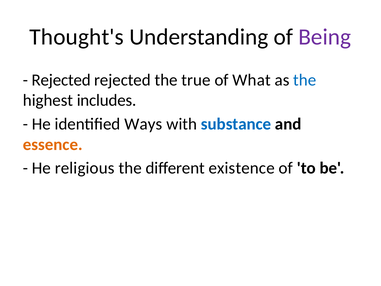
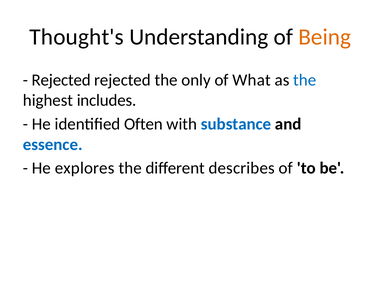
Being colour: purple -> orange (325, 37)
true: true -> only (196, 80)
Ways: Ways -> Often (144, 124)
essence colour: orange -> blue (53, 144)
religious: religious -> explores (85, 168)
existence: existence -> describes (242, 168)
